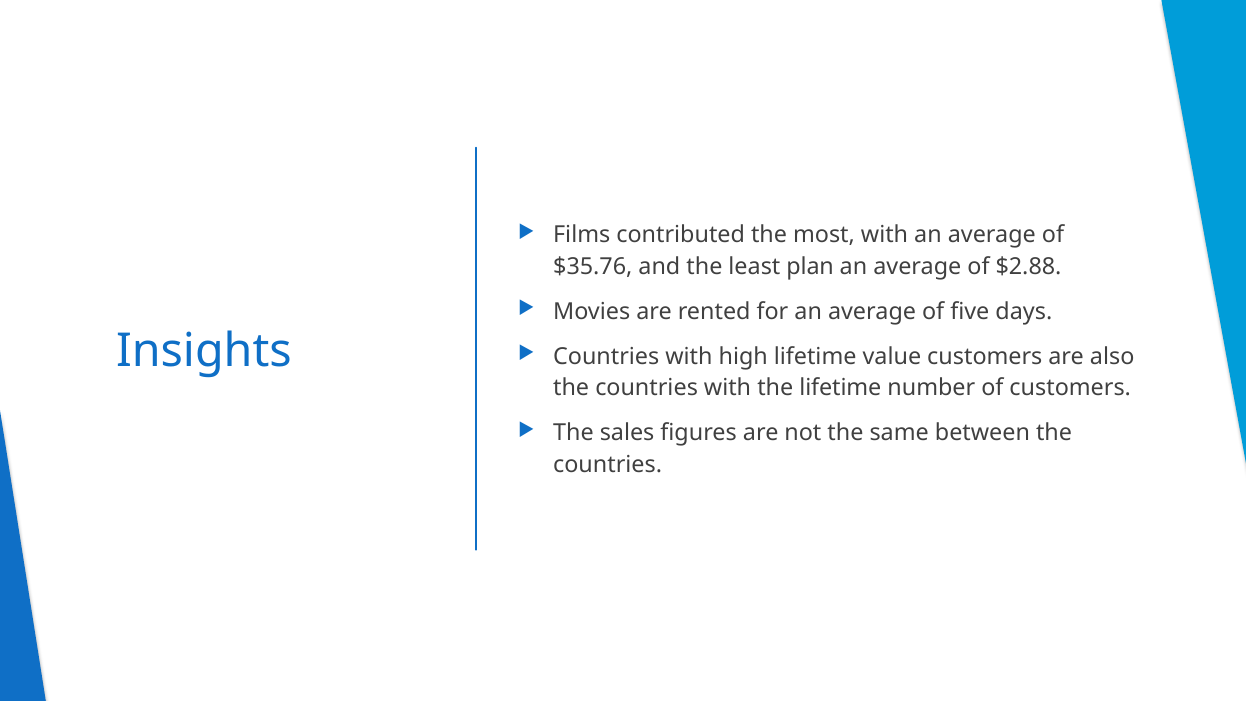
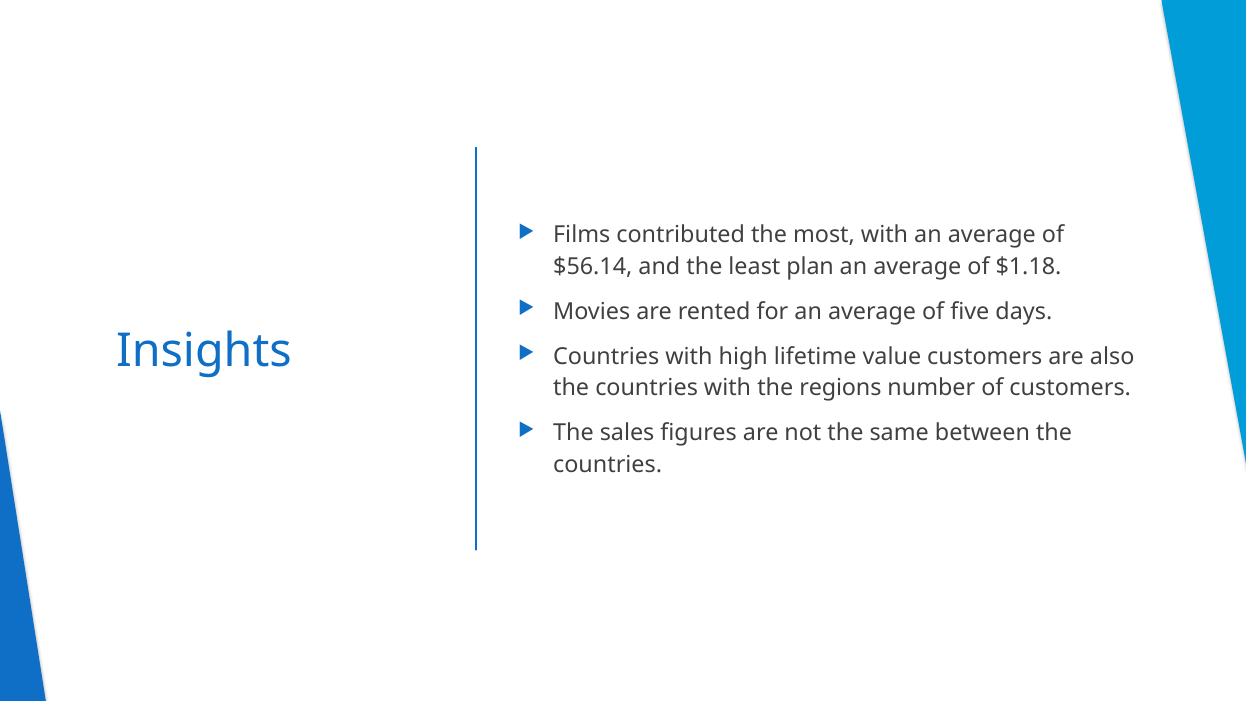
$35.76: $35.76 -> $56.14 (593, 267)
$2.88: $2.88 -> $1.18 (1029, 267)
the lifetime: lifetime -> regions (840, 388)
